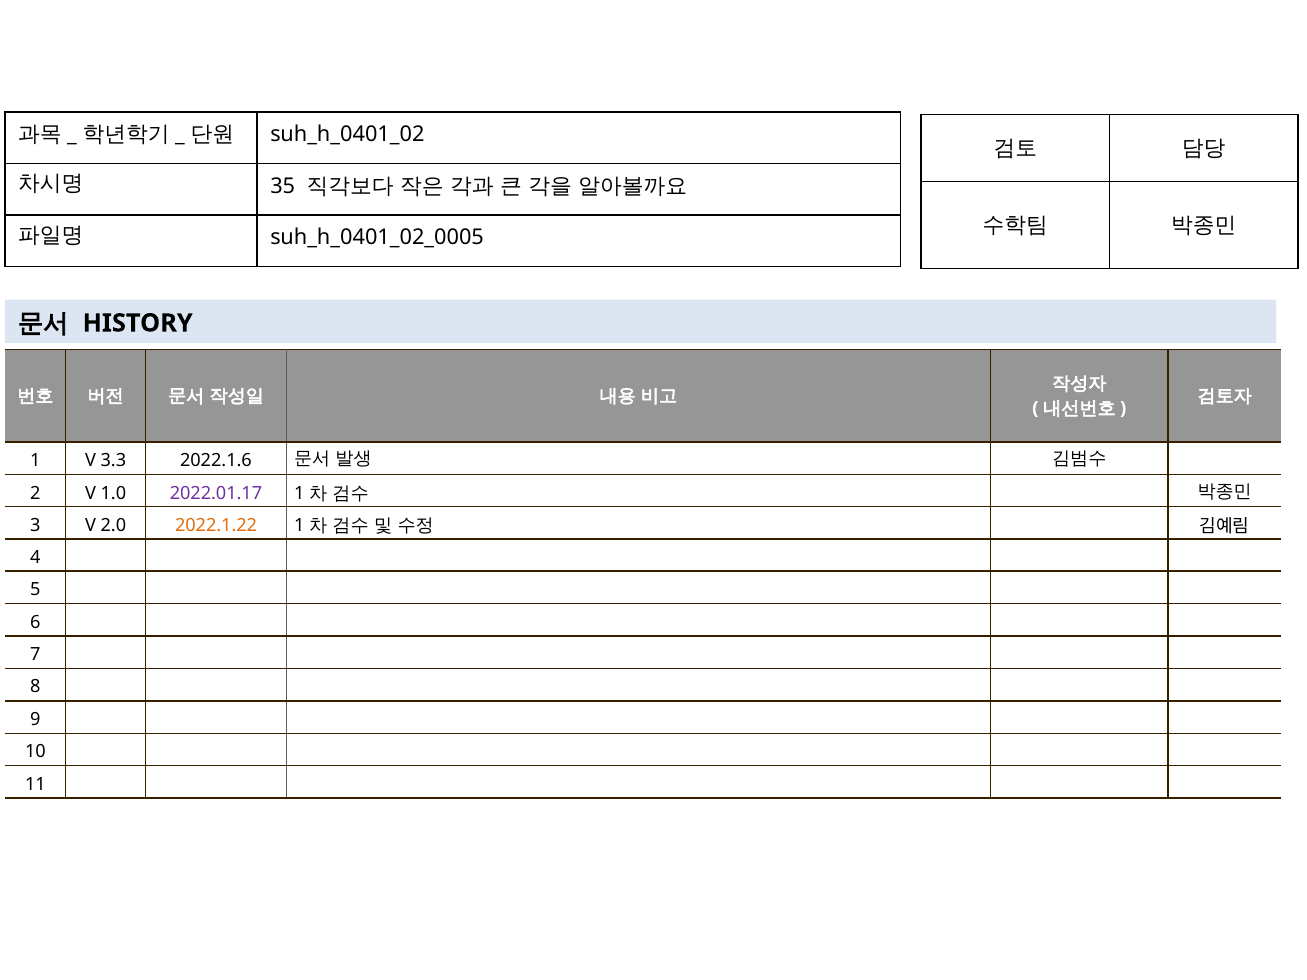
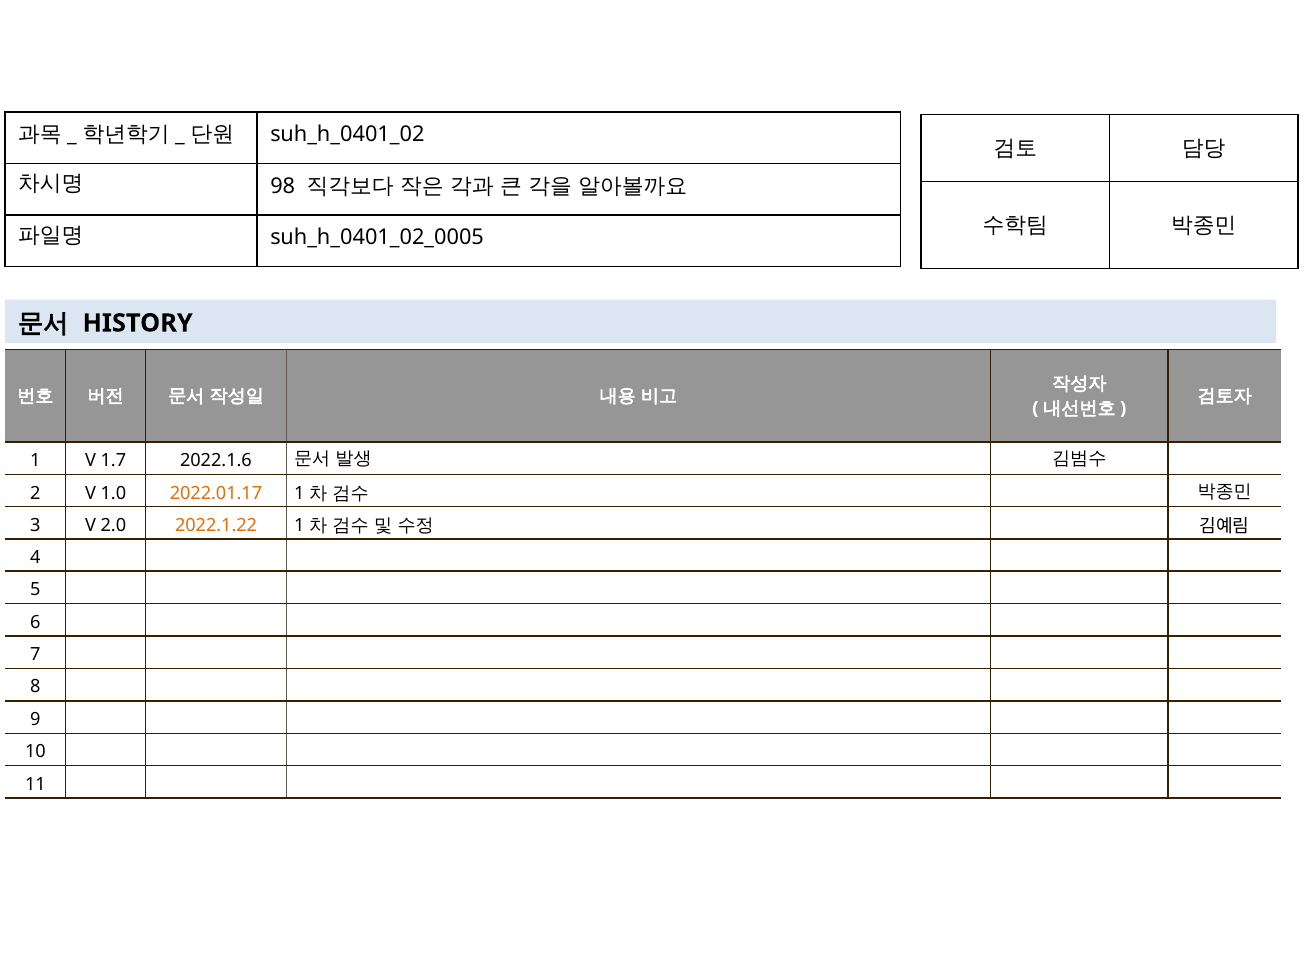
35: 35 -> 98 (283, 186)
3.3: 3.3 -> 1.7 (113, 460)
2022.01.17 colour: purple -> orange (216, 493)
